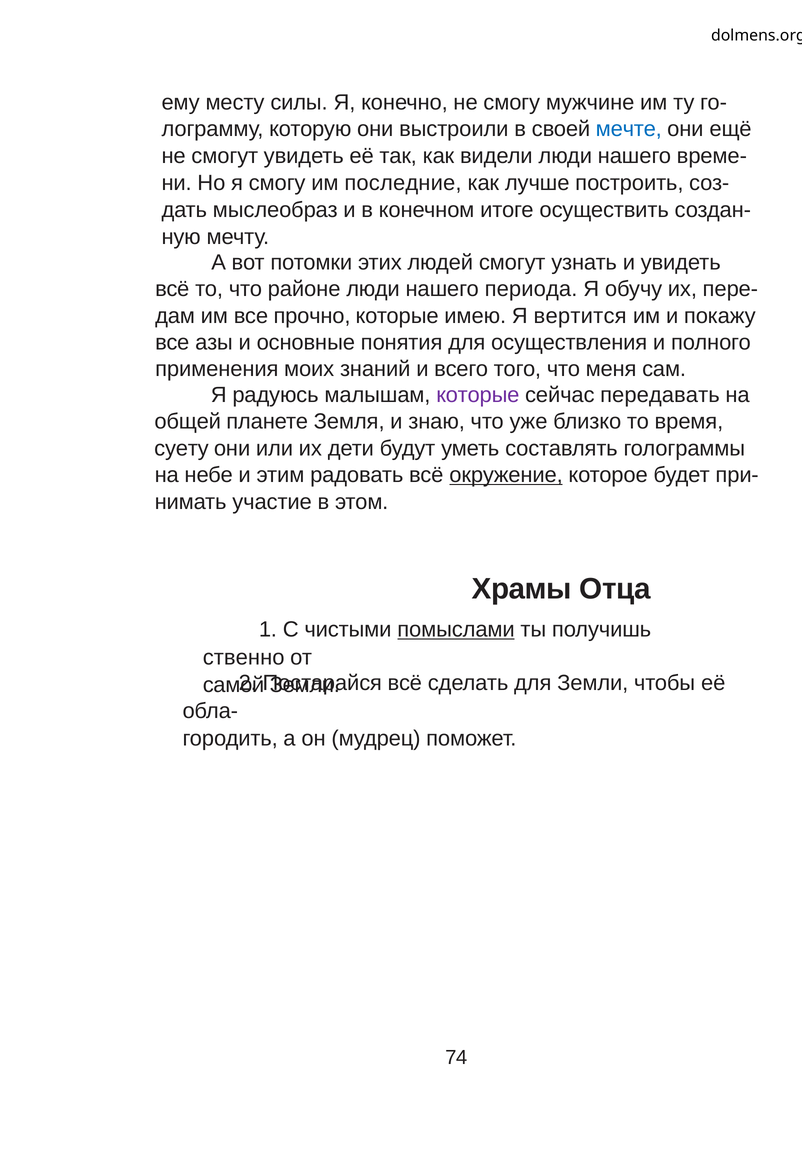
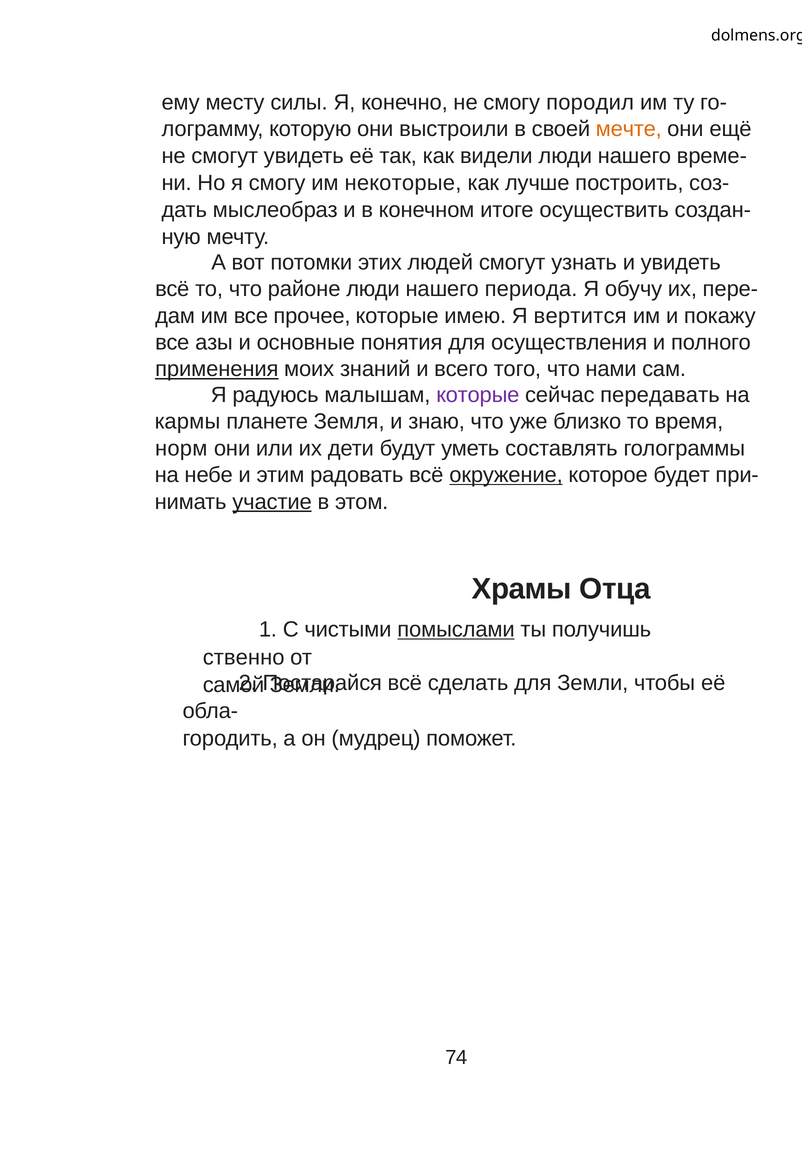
мужчине: мужчине -> породил (590, 102)
мечте colour: blue -> orange (629, 129)
последние: последние -> некоторые (403, 183)
прочно: прочно -> прочее (312, 316)
применения underline: none -> present (217, 369)
меня: меня -> нами (611, 369)
общей: общей -> кармы (187, 422)
суету: суету -> норм (181, 449)
участие underline: none -> present (272, 502)
